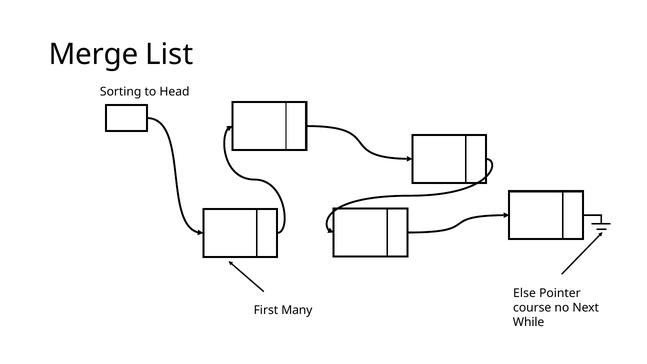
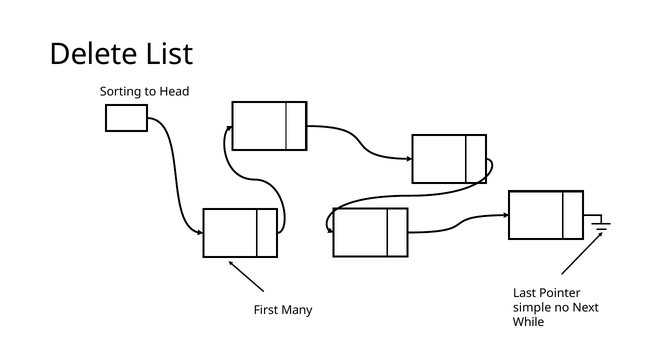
Merge: Merge -> Delete (94, 54)
Else: Else -> Last (525, 293)
course: course -> simple (532, 308)
